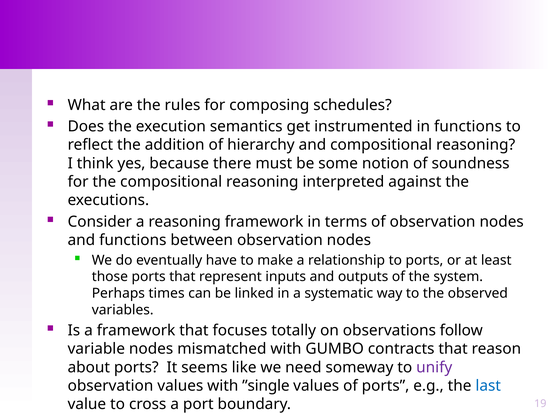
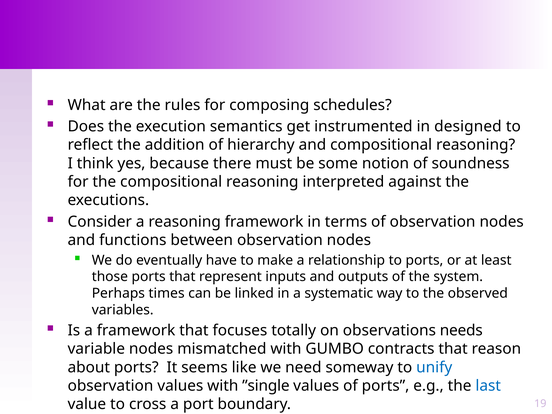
in functions: functions -> designed (468, 127)
follow: follow -> needs (461, 330)
unify colour: purple -> blue (434, 367)
